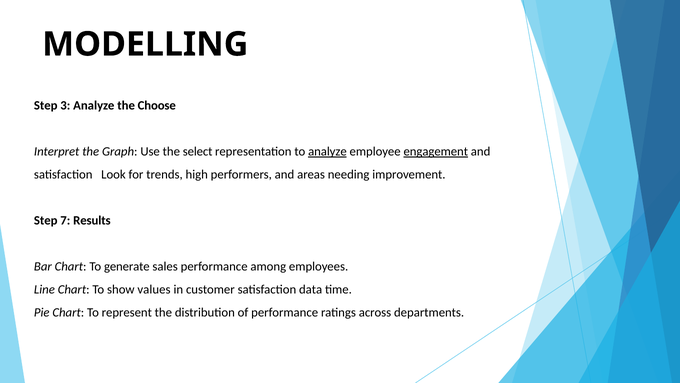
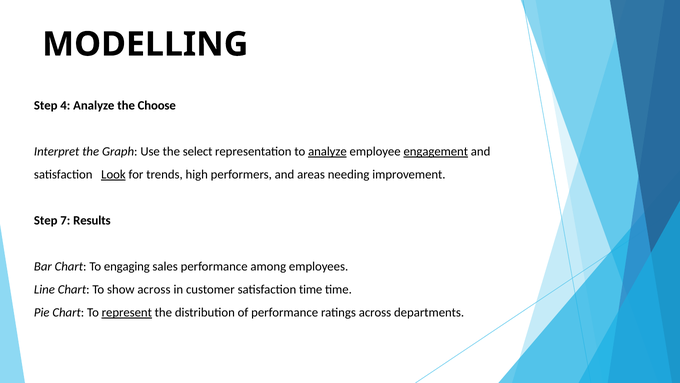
3: 3 -> 4 (65, 105)
Look underline: none -> present (113, 174)
generate: generate -> engaging (127, 266)
show values: values -> across (154, 289)
satisfaction data: data -> time (311, 289)
represent underline: none -> present (127, 312)
